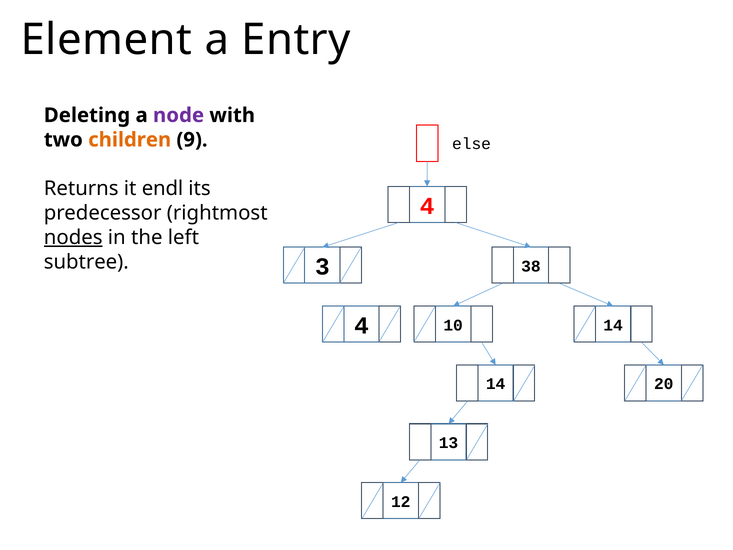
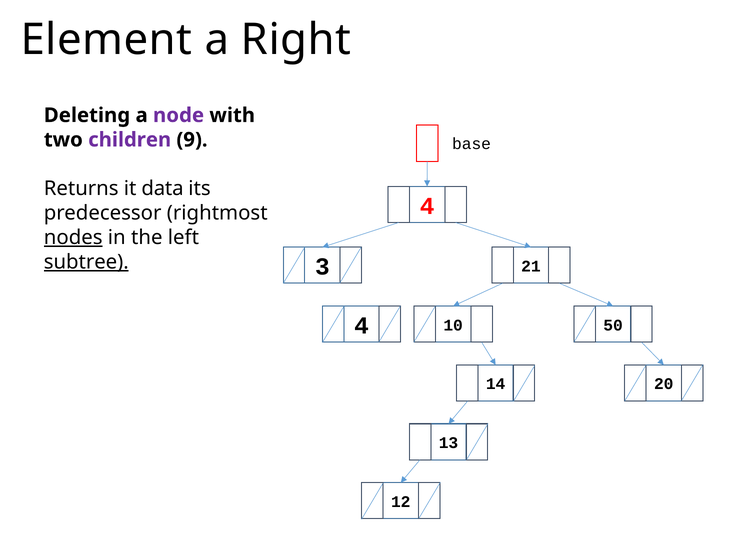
Entry: Entry -> Right (296, 40)
children colour: orange -> purple (130, 140)
else: else -> base (472, 144)
endl: endl -> data (162, 189)
subtree underline: none -> present (86, 262)
38: 38 -> 21 (531, 266)
10 14: 14 -> 50 (613, 325)
